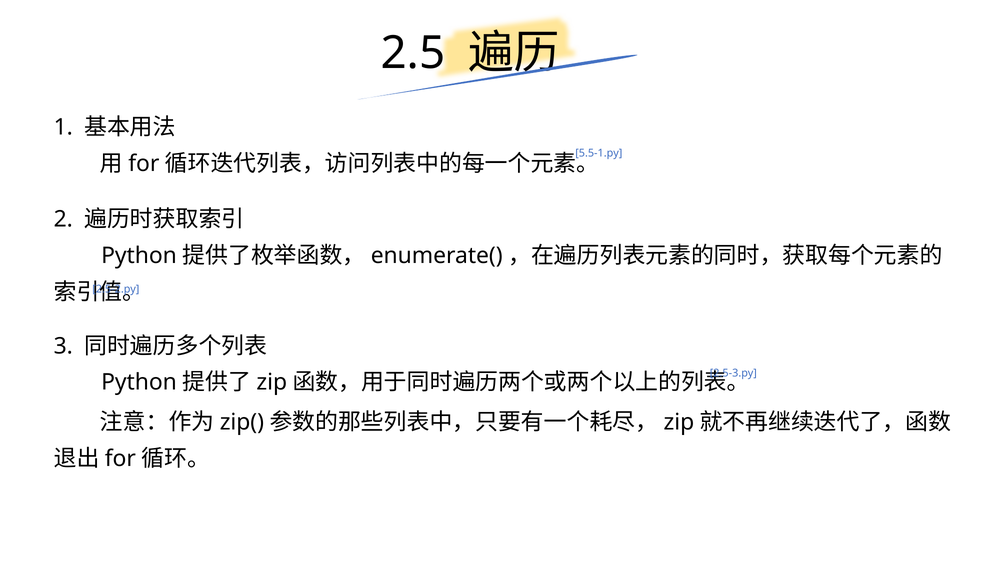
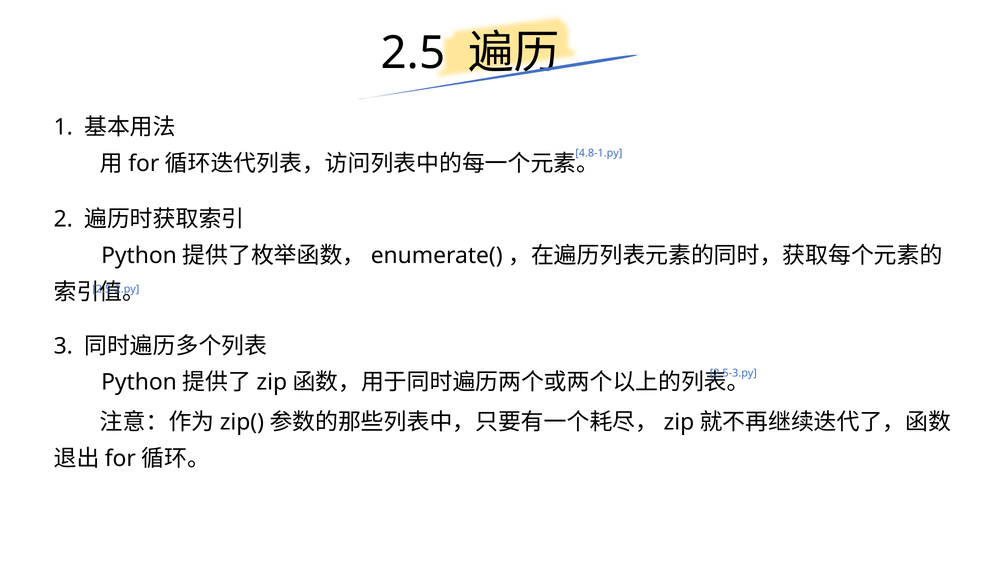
5.5-1.py: 5.5-1.py -> 4.8-1.py (599, 153)
